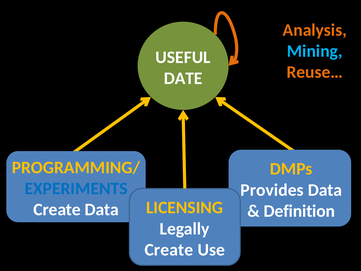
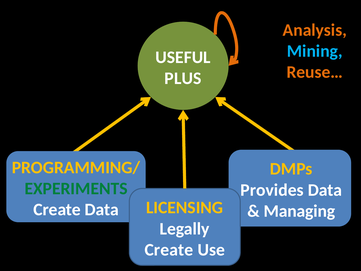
DATE: DATE -> PLUS (183, 78)
EXPERIMENTS colour: blue -> green (76, 188)
Definition: Definition -> Managing (299, 211)
